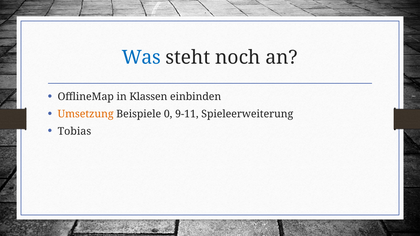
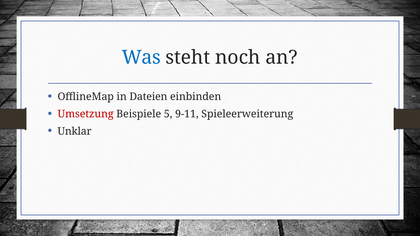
Klassen: Klassen -> Dateien (148, 97)
Umsetzung colour: orange -> red (86, 114)
0: 0 -> 5 (168, 114)
Tobias: Tobias -> Unklar (75, 131)
